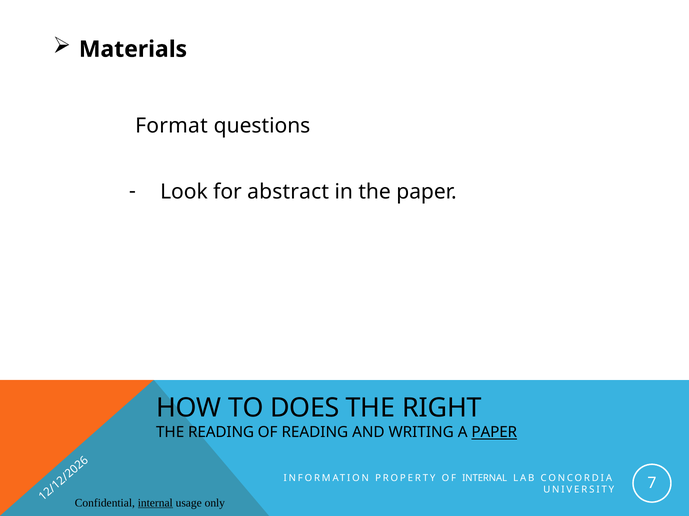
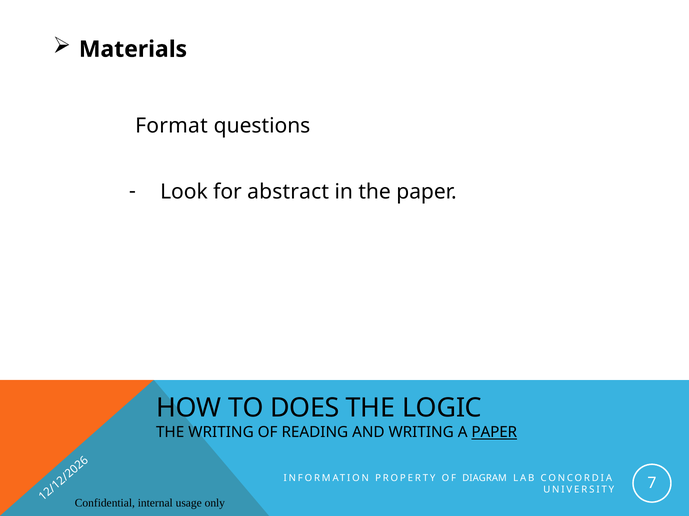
RIGHT: RIGHT -> LOGIC (442, 408)
THE READING: READING -> WRITING (221, 433)
OF INTERNAL: INTERNAL -> DIAGRAM (485, 479)
internal underline: present -> none (155, 503)
